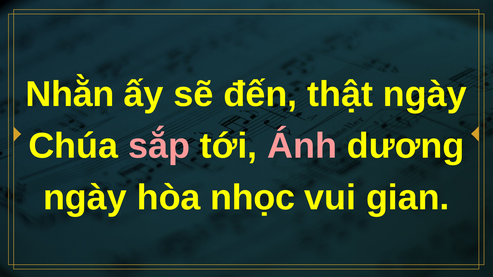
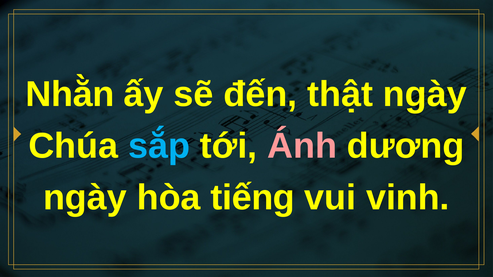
sắp colour: pink -> light blue (159, 146)
nhọc: nhọc -> tiếng (253, 198)
gian: gian -> vinh (408, 198)
